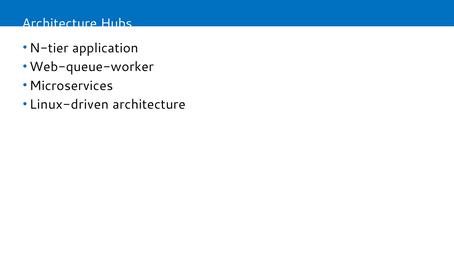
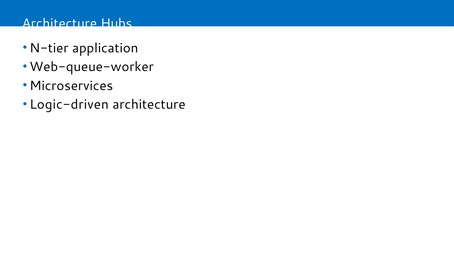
Linux-driven: Linux-driven -> Logic-driven (69, 104)
